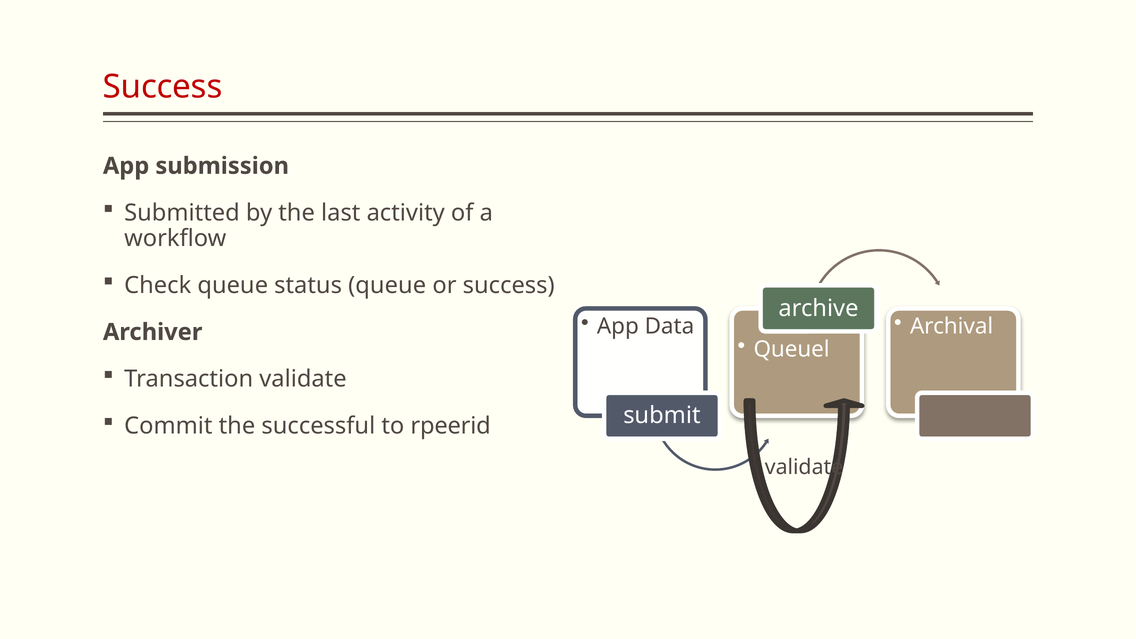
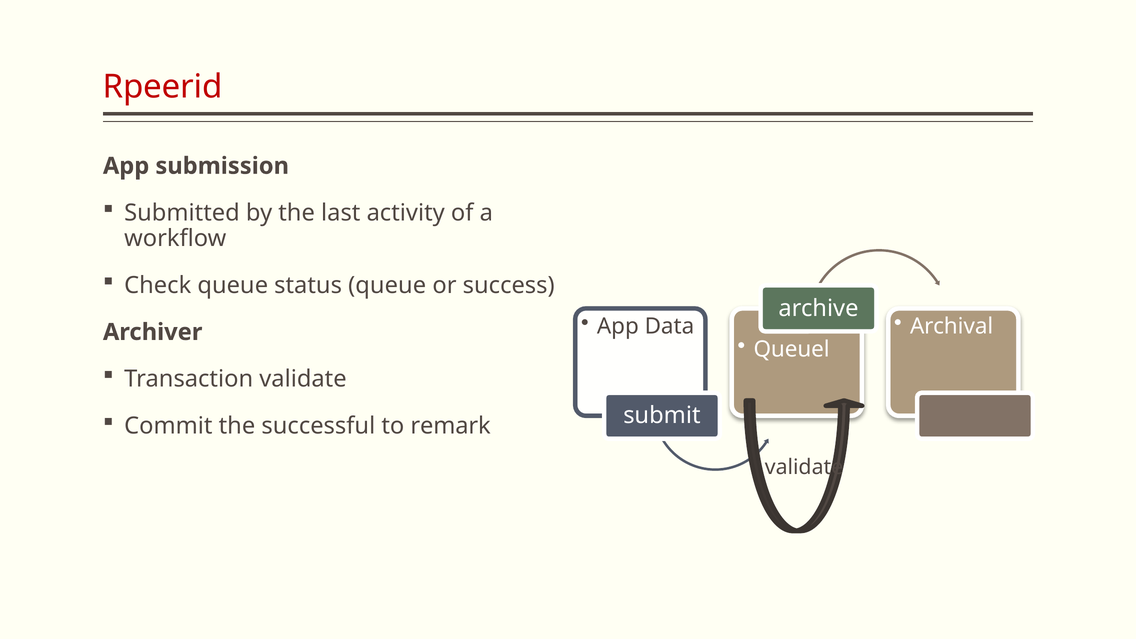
Success: Success -> Rpeerid (163, 87)
rpeerid: rpeerid -> remark (451, 426)
